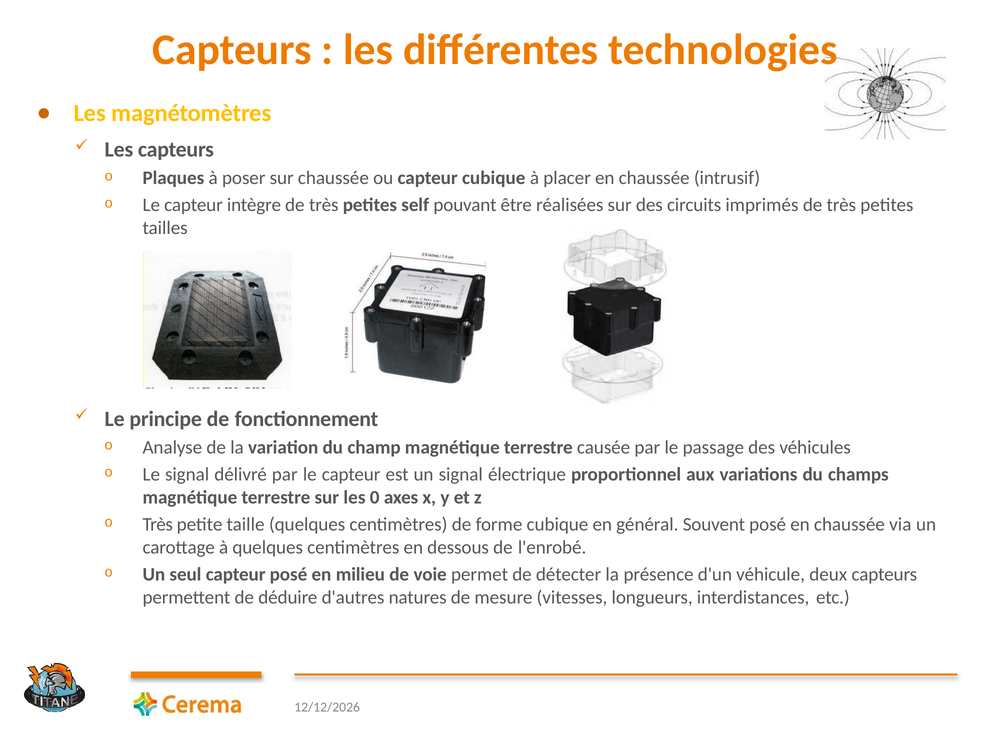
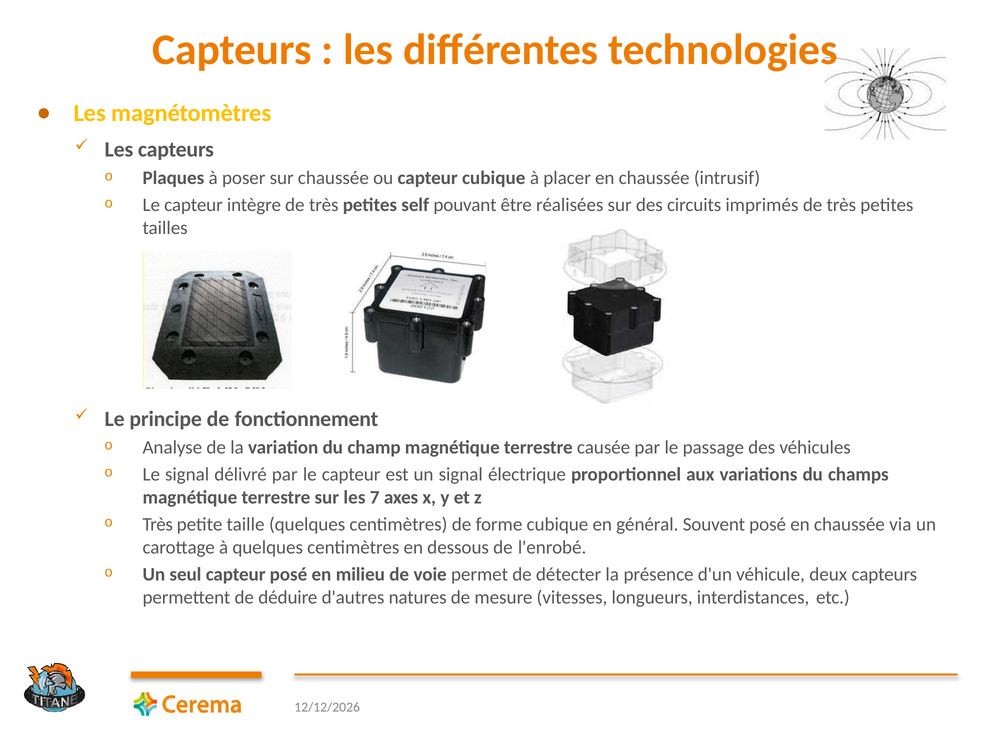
0: 0 -> 7 (375, 498)
